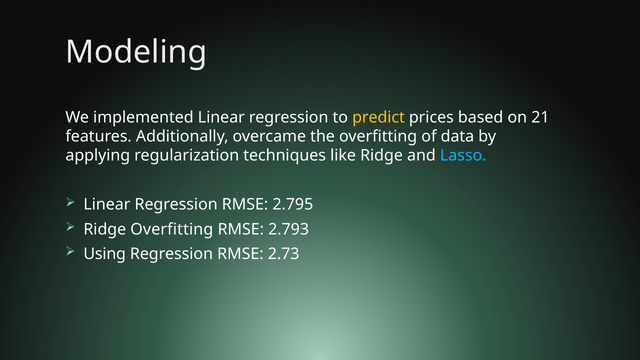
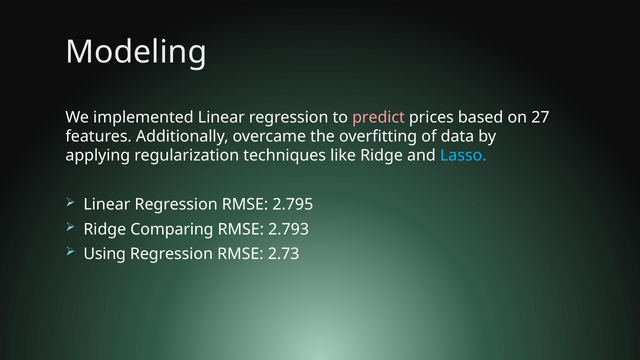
predict colour: yellow -> pink (378, 117)
21: 21 -> 27 (540, 117)
Ridge Overfitting: Overfitting -> Comparing (172, 229)
